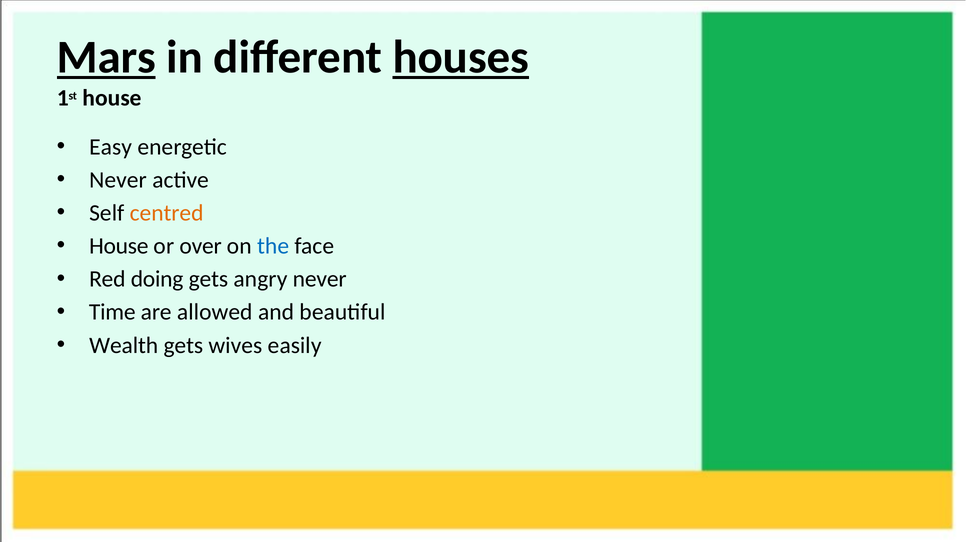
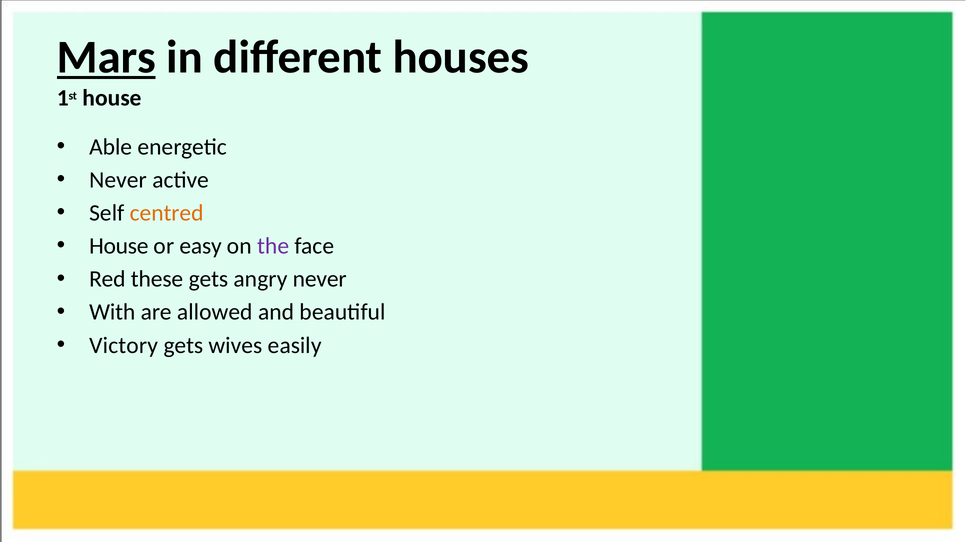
houses underline: present -> none (461, 57)
Easy: Easy -> Able (111, 147)
over: over -> easy (201, 246)
the colour: blue -> purple (273, 246)
doing: doing -> these (157, 279)
Time: Time -> With (112, 312)
Wealth: Wealth -> Victory (124, 345)
